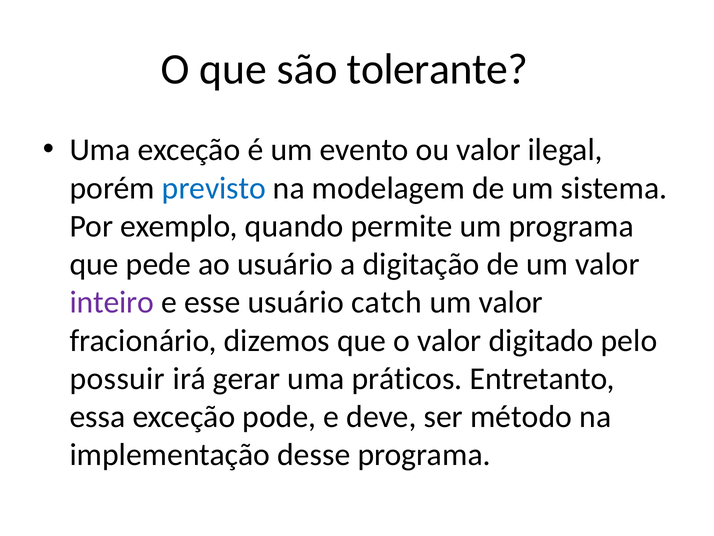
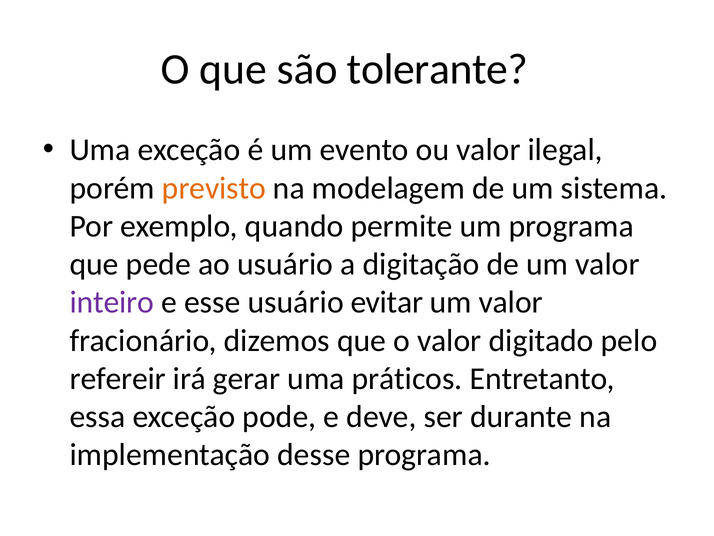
previsto colour: blue -> orange (214, 188)
catch: catch -> evitar (387, 302)
possuir: possuir -> refereir (118, 378)
método: método -> durante (521, 416)
